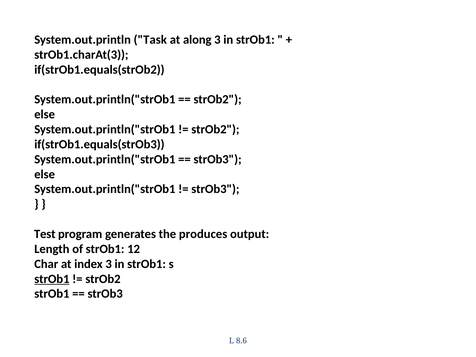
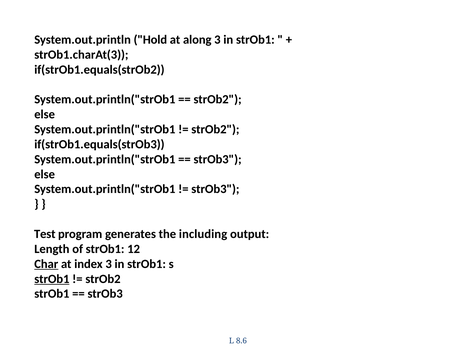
Task: Task -> Hold (150, 40)
produces: produces -> including (203, 234)
Char underline: none -> present (46, 264)
